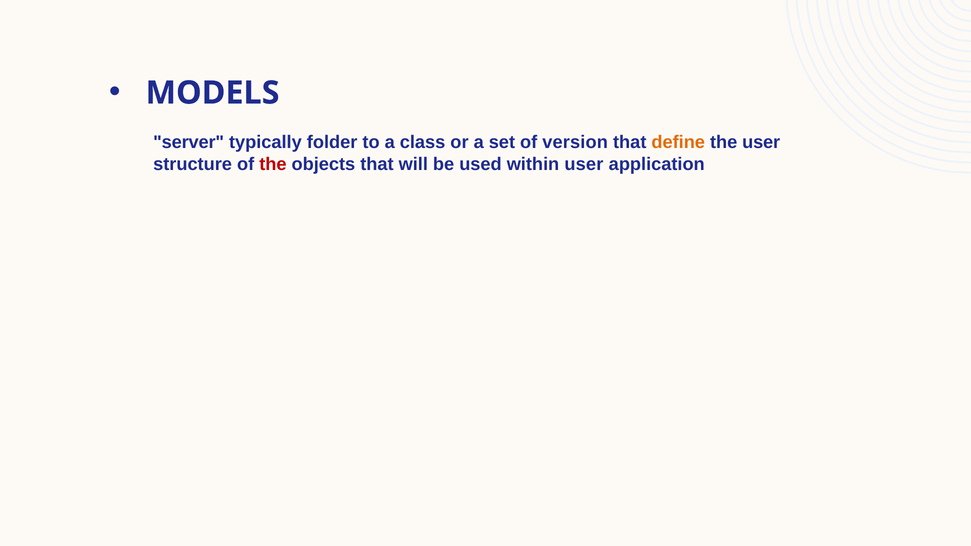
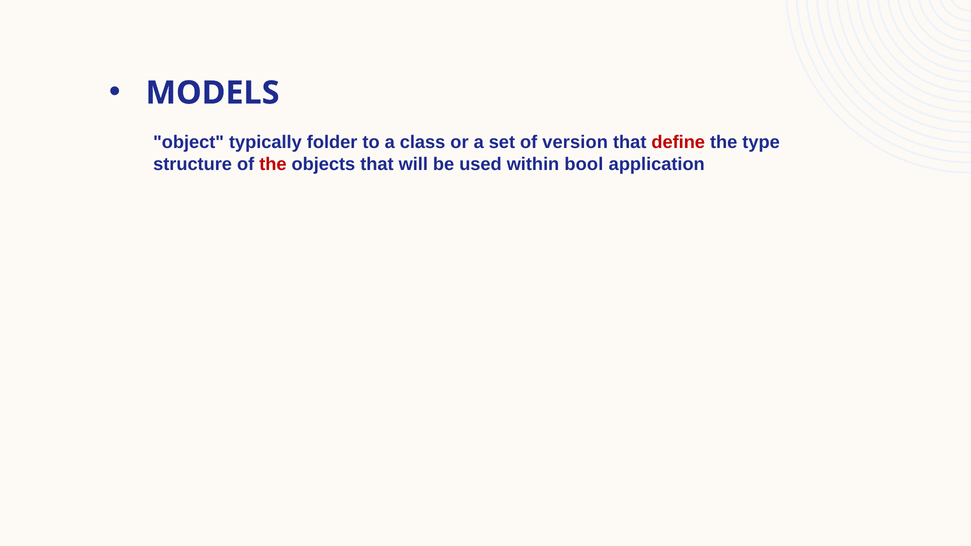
server: server -> object (189, 142)
define colour: orange -> red (678, 142)
the user: user -> type (761, 142)
within user: user -> bool (584, 164)
